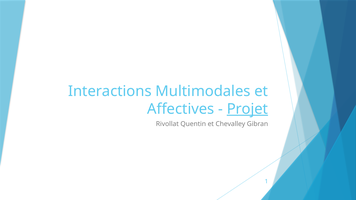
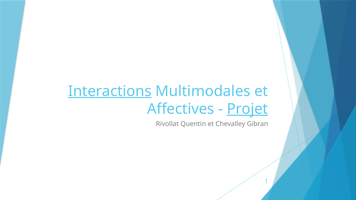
Interactions underline: none -> present (110, 91)
